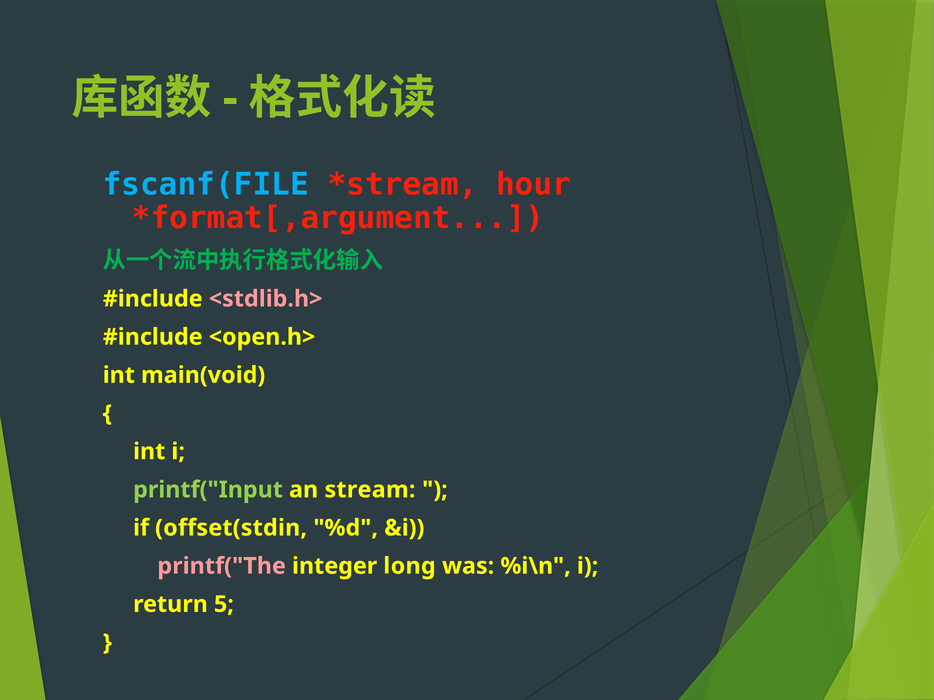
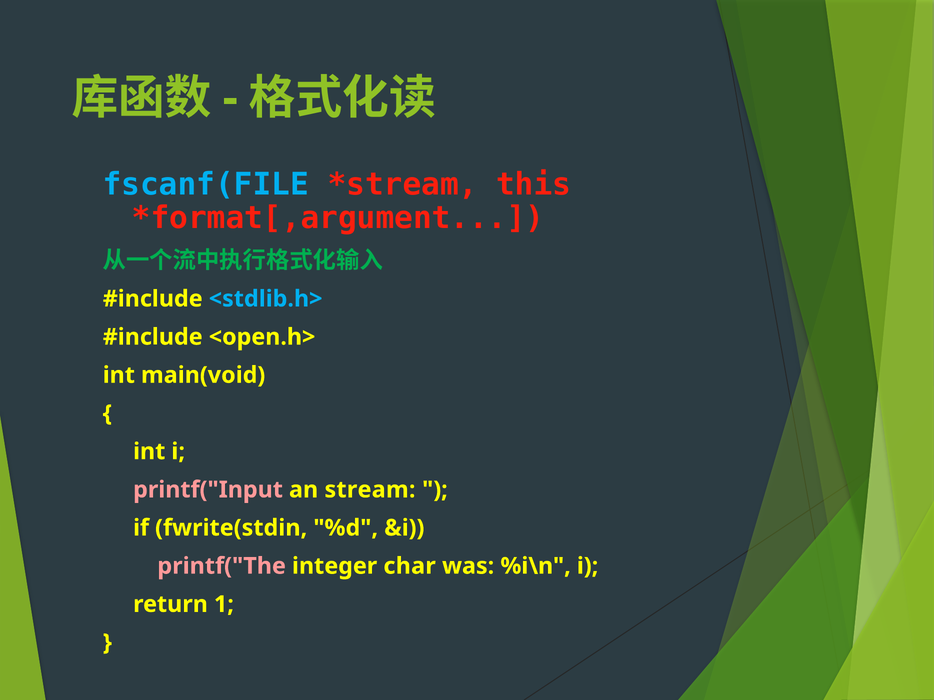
hour: hour -> this (534, 185)
<stdlib.h> colour: pink -> light blue (266, 299)
printf("Input colour: light green -> pink (208, 490)
offset(stdin: offset(stdin -> fwrite(stdin (231, 528)
long: long -> char (410, 566)
5: 5 -> 1 (224, 605)
